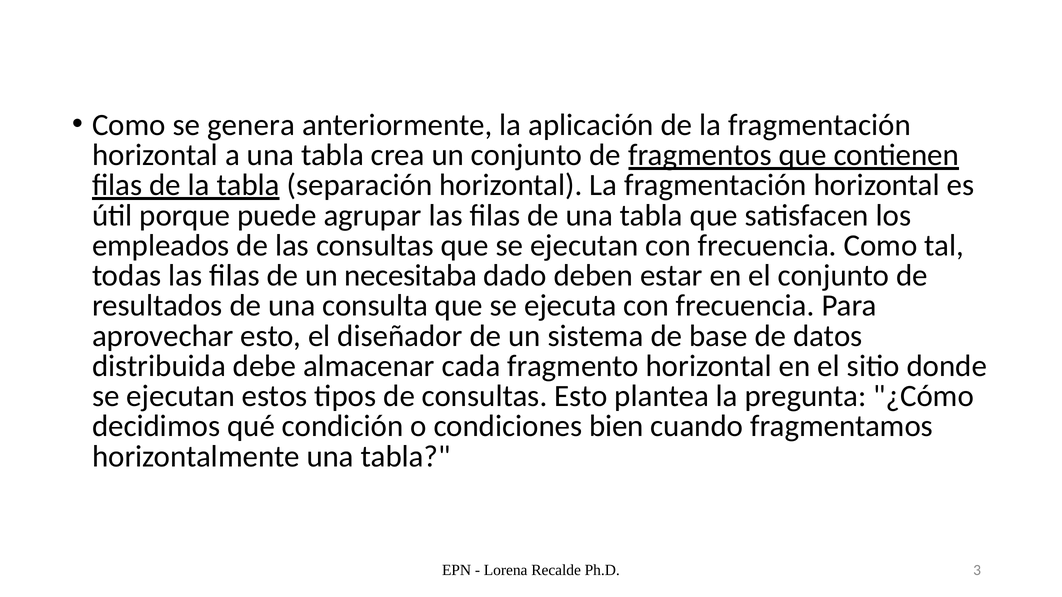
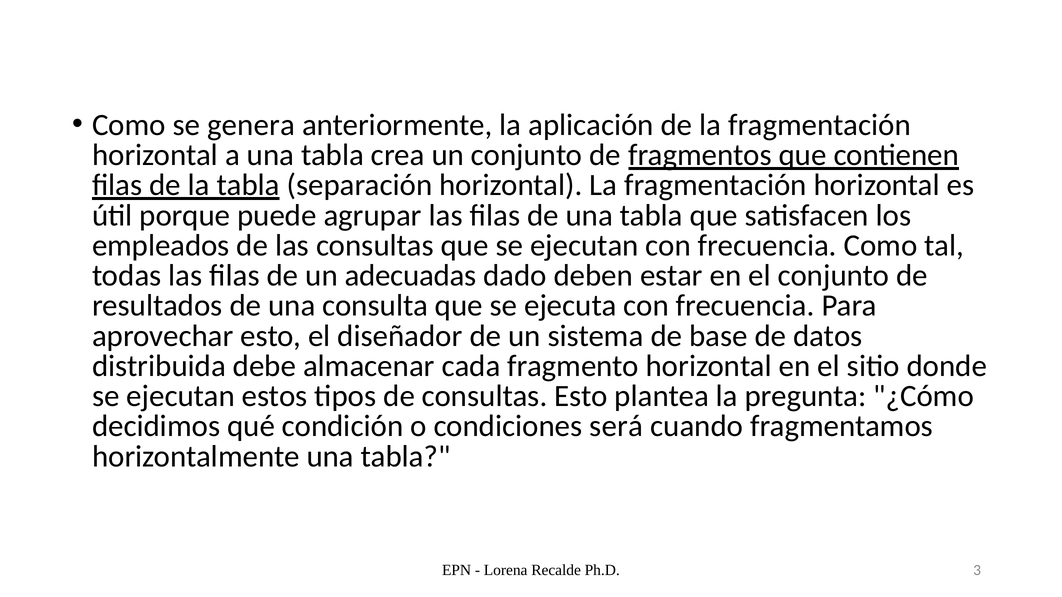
necesitaba: necesitaba -> adecuadas (411, 276)
bien: bien -> será (616, 426)
